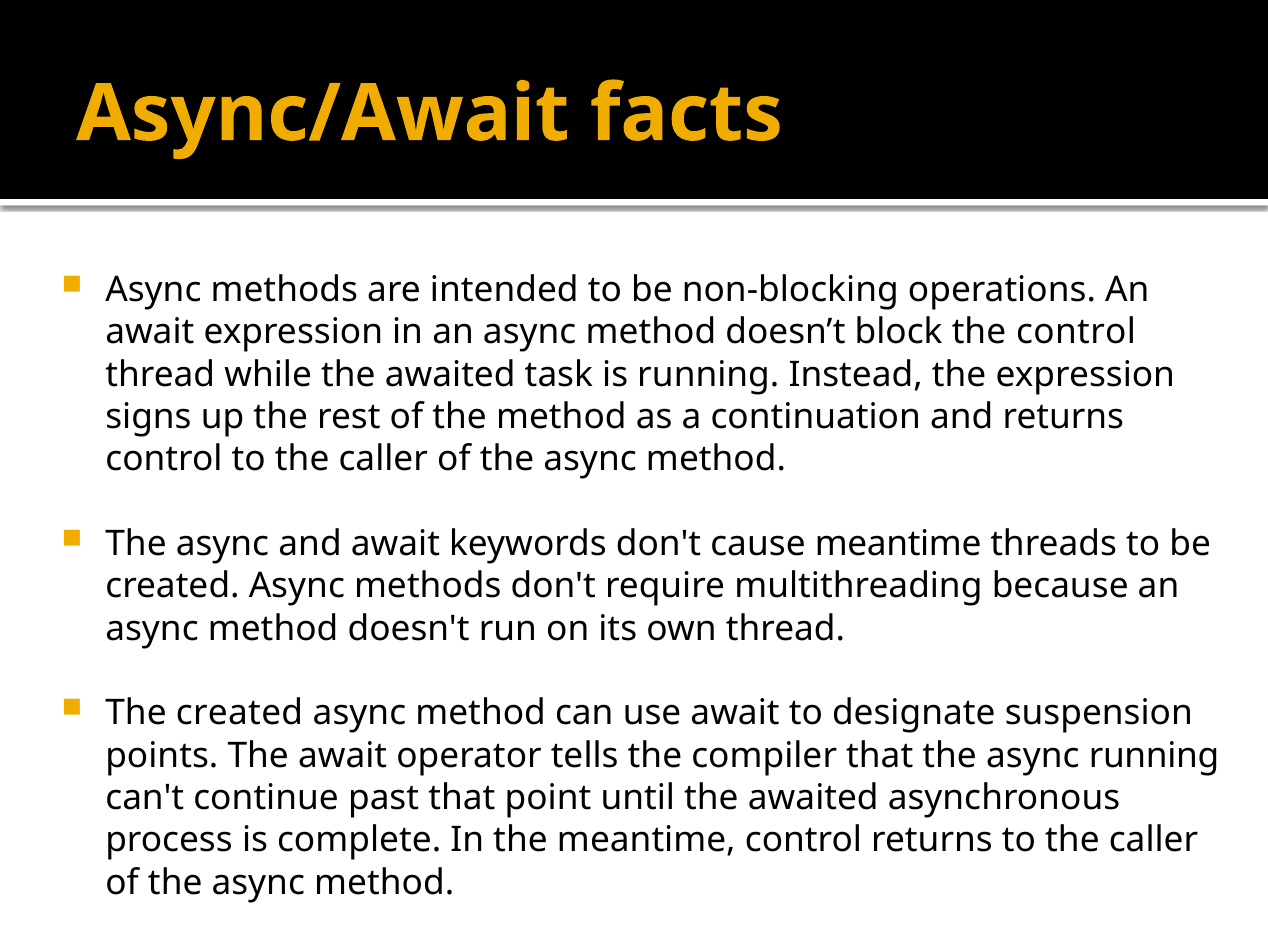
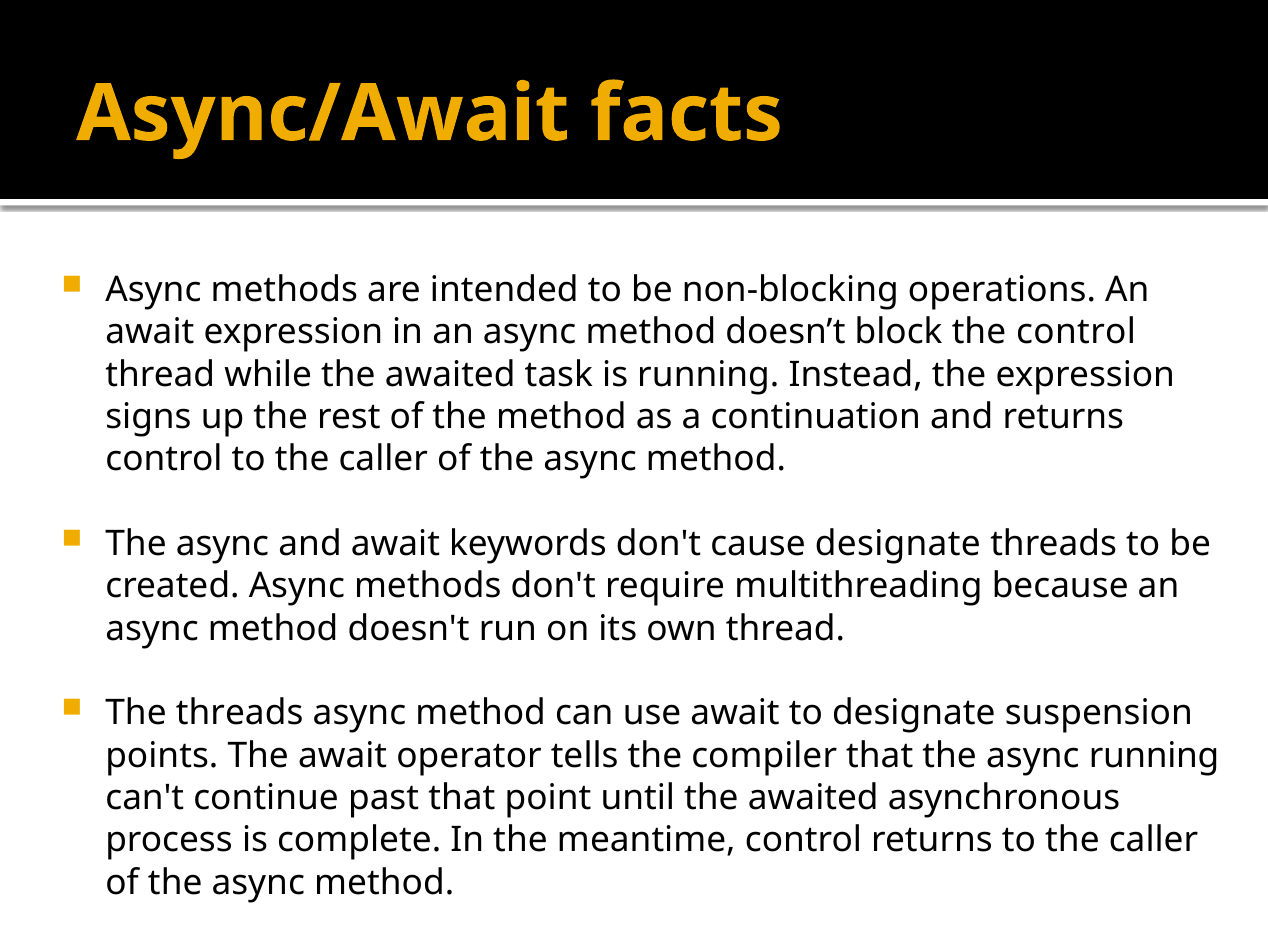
cause meantime: meantime -> designate (898, 544)
The created: created -> threads (240, 713)
